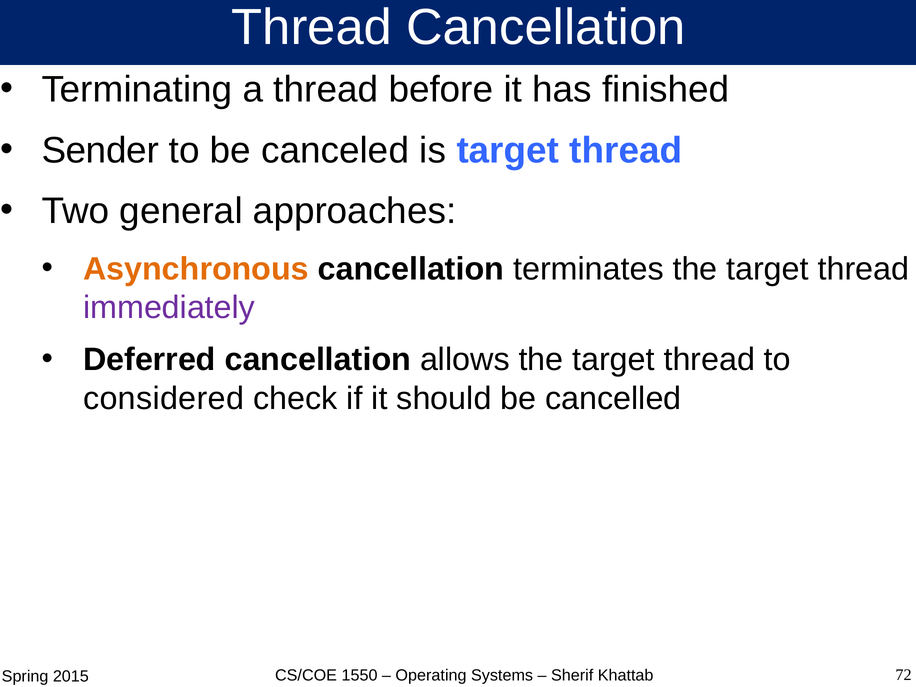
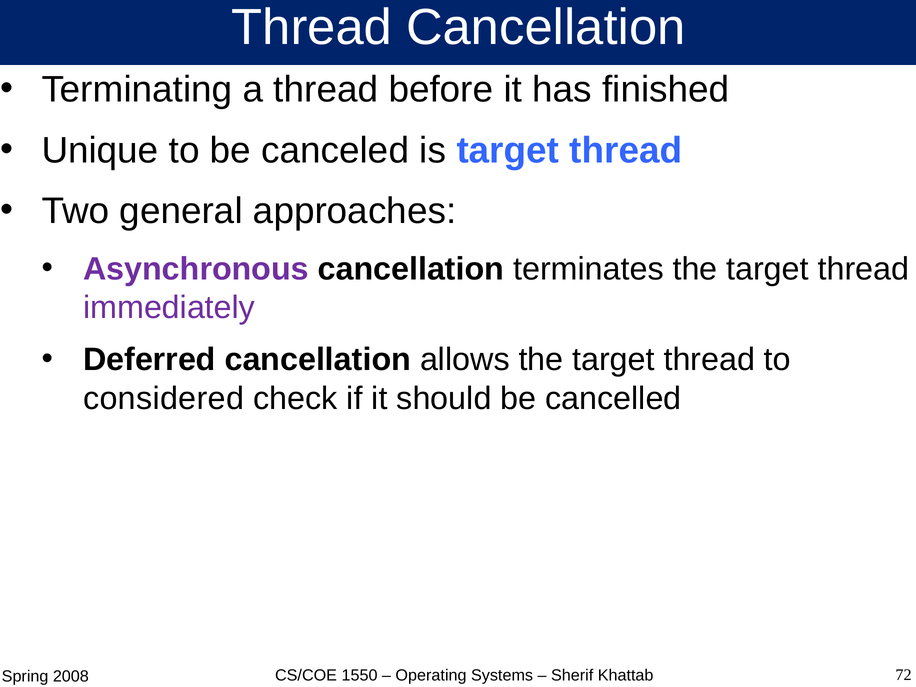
Sender: Sender -> Unique (100, 150)
Asynchronous colour: orange -> purple (196, 269)
2015: 2015 -> 2008 (71, 676)
